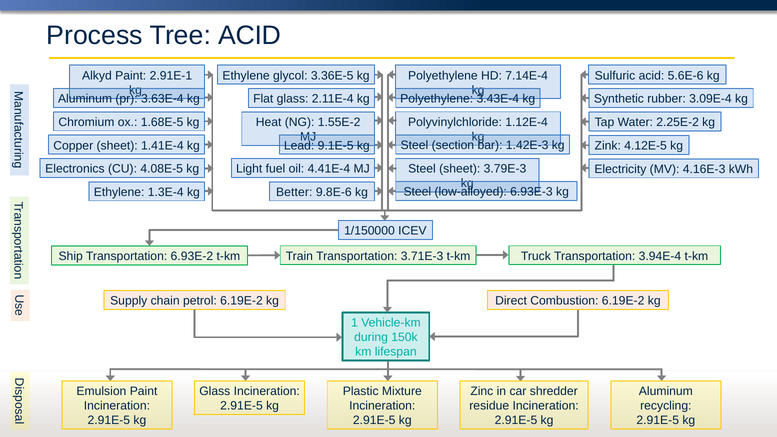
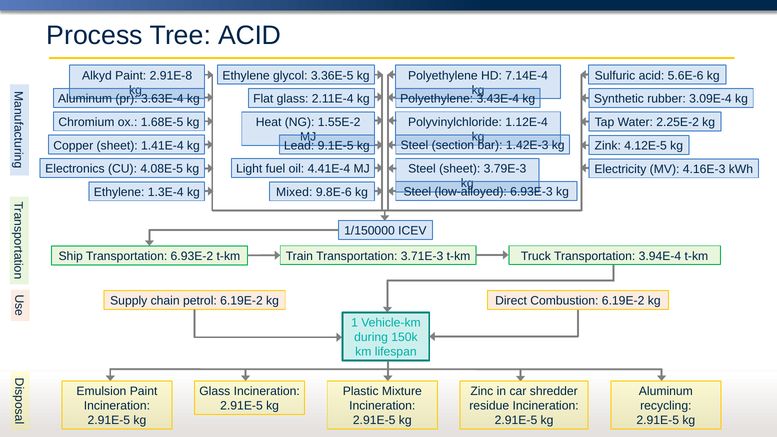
2.91E-1: 2.91E-1 -> 2.91E-8 (171, 76)
Better: Better -> Mixed (294, 192)
